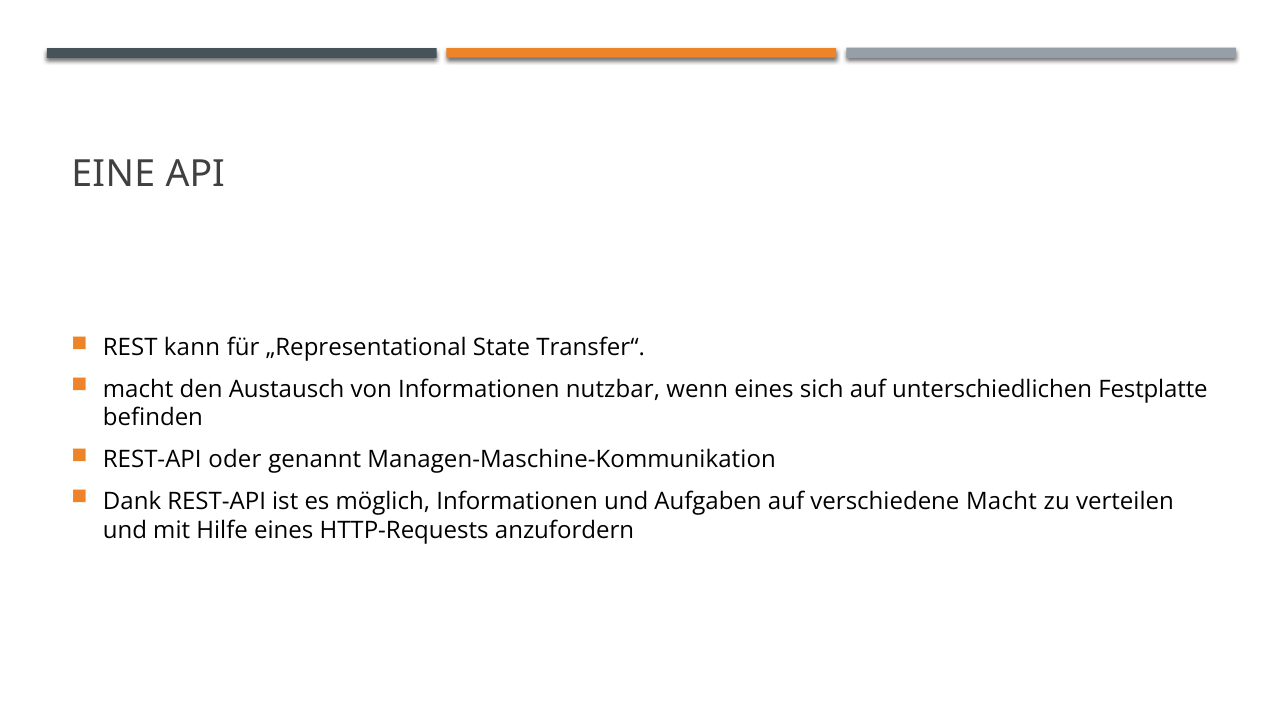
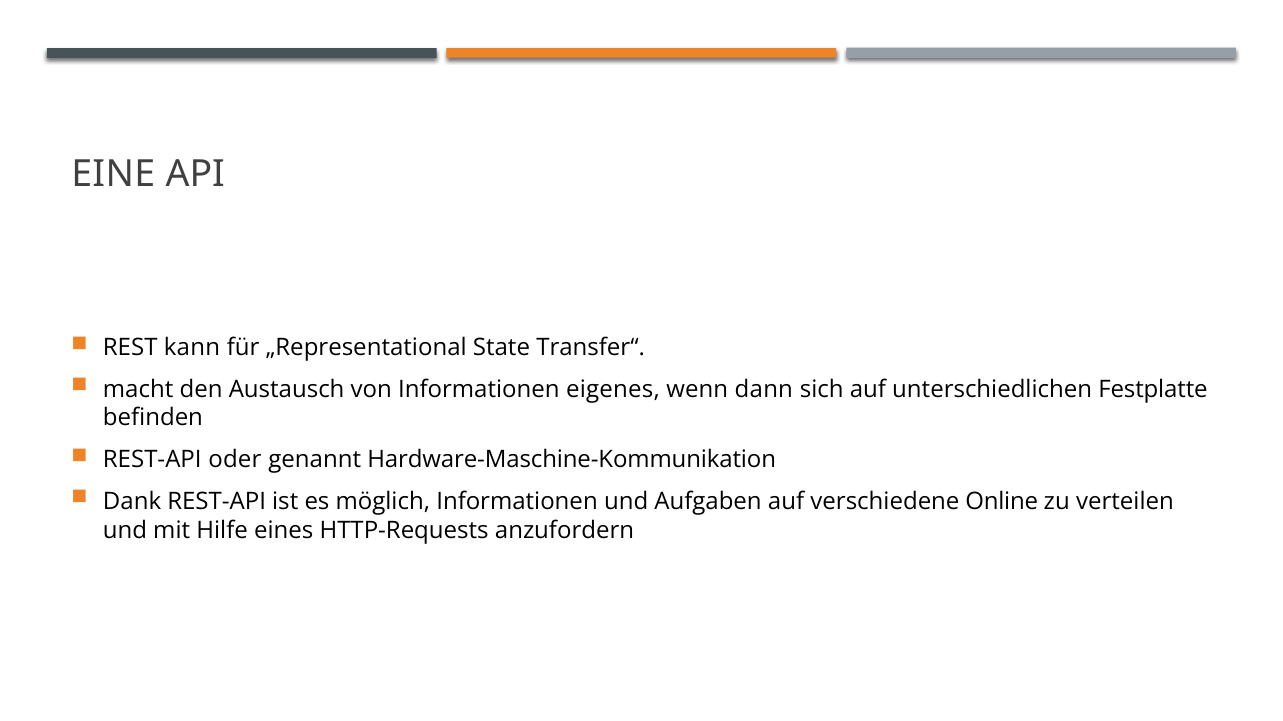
nutzbar: nutzbar -> eigenes (613, 389)
wenn eines: eines -> dann (764, 389)
Managen-Maschine-Kommunikation: Managen-Maschine-Kommunikation -> Hardware-Maschine-Kommunikation (572, 460)
verschiedene Macht: Macht -> Online (1002, 502)
